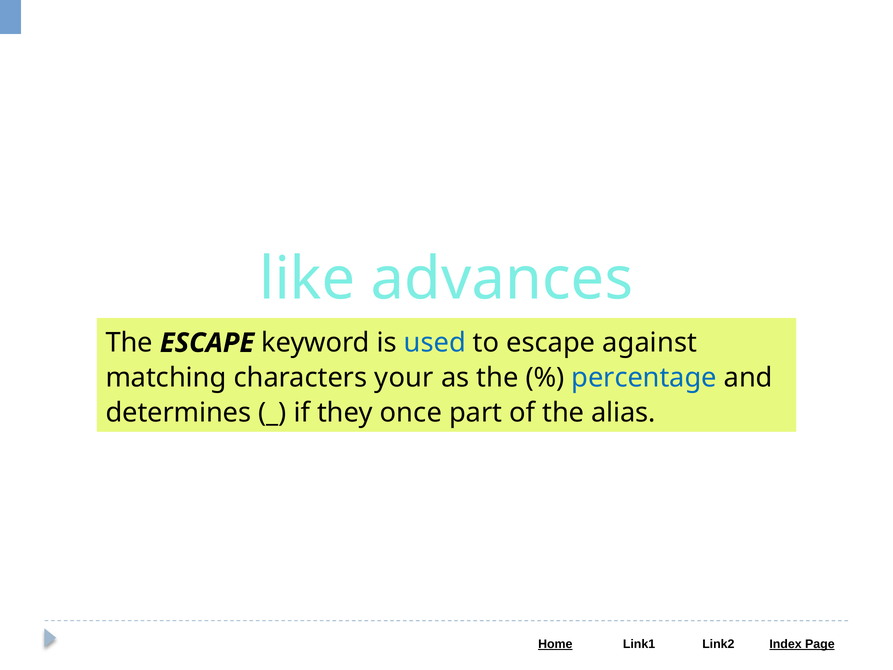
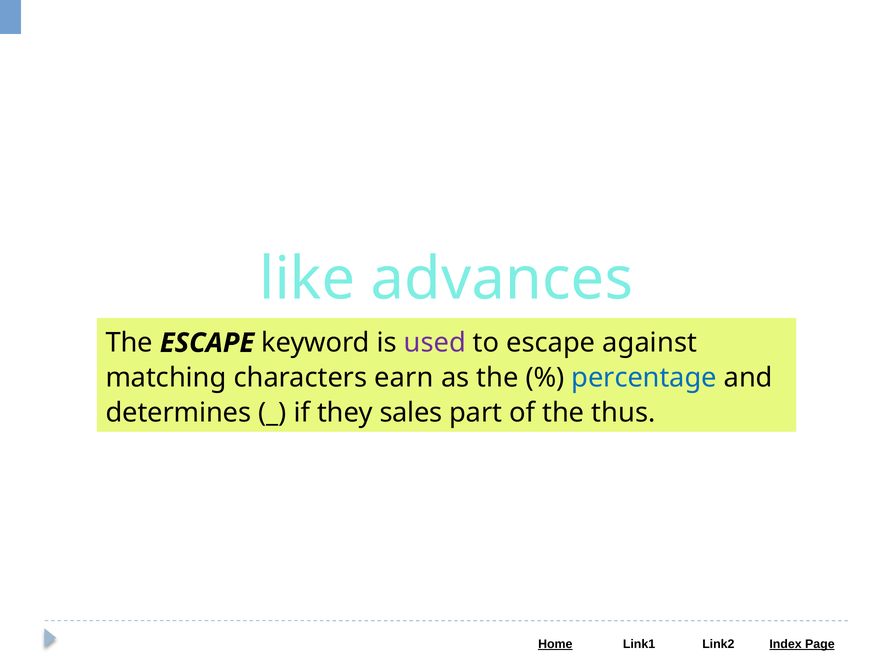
used colour: blue -> purple (435, 343)
your: your -> earn (404, 378)
once: once -> sales (411, 413)
alias: alias -> thus (623, 413)
